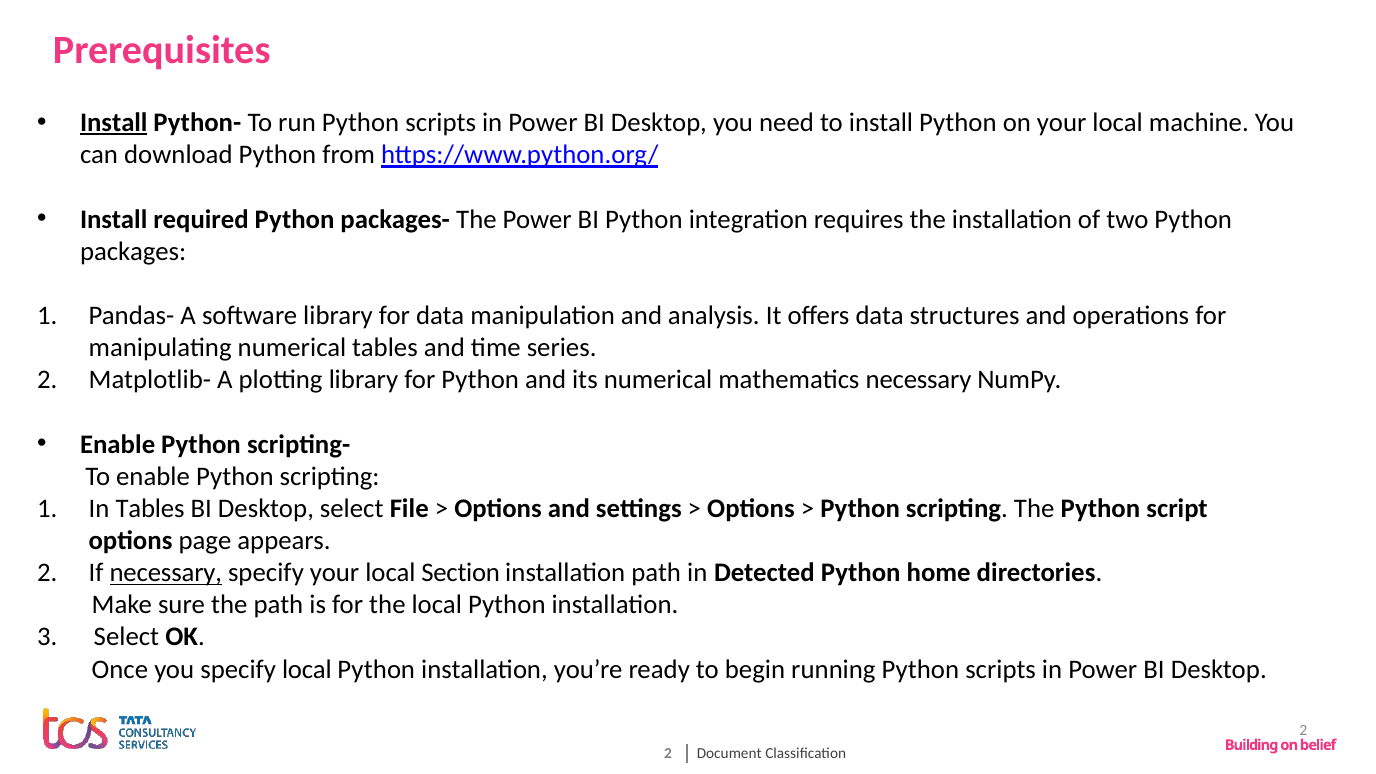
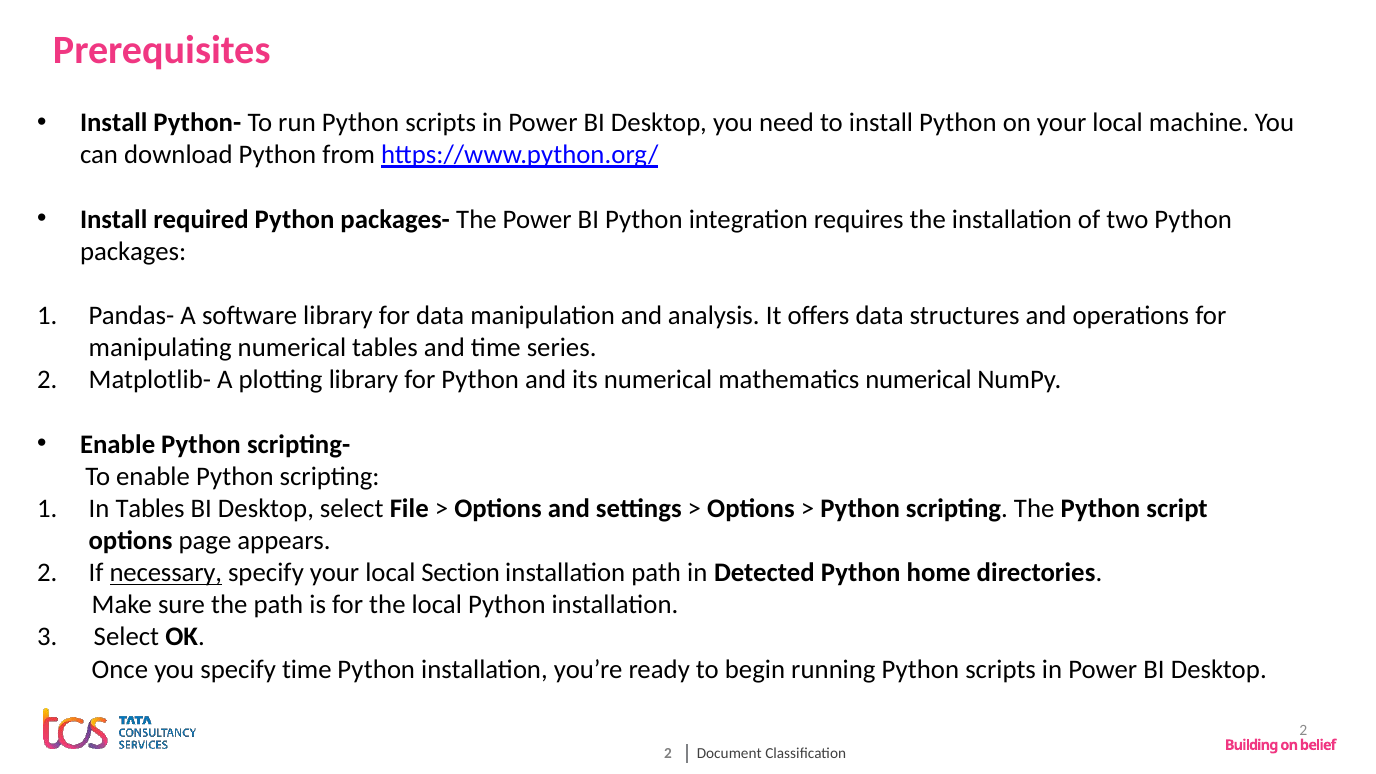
Install underline: present -> none (114, 123)
mathematics necessary: necessary -> numerical (919, 380)
specify local: local -> time (307, 669)
